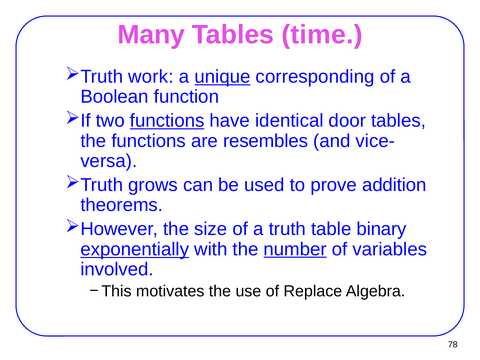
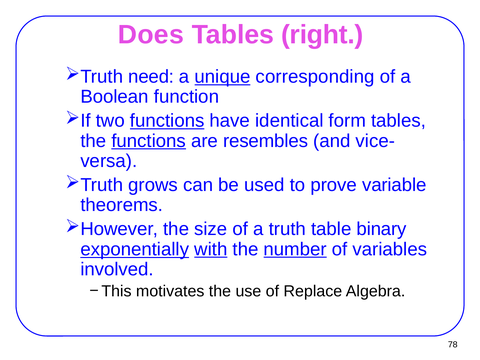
Many: Many -> Does (151, 35)
time: time -> right (322, 35)
work: work -> need (151, 77)
door: door -> form (347, 121)
functions underline: none -> present (149, 141)
addition: addition -> variable (394, 185)
with underline: none -> present (211, 249)
